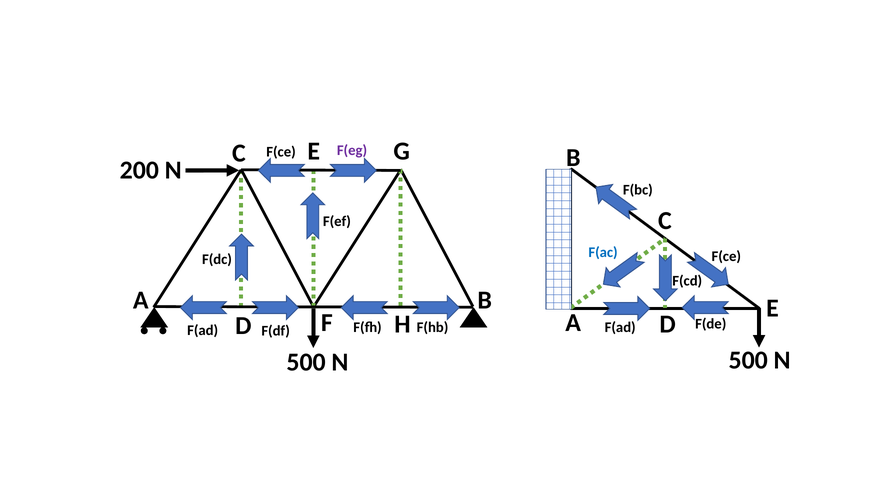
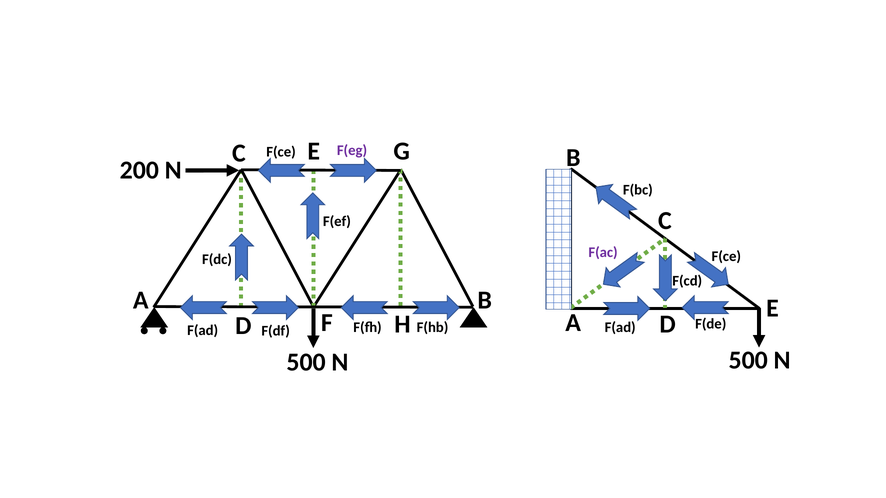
F(ac colour: blue -> purple (603, 253)
